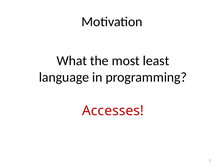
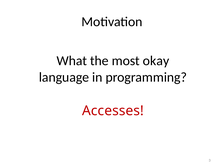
least: least -> okay (156, 61)
